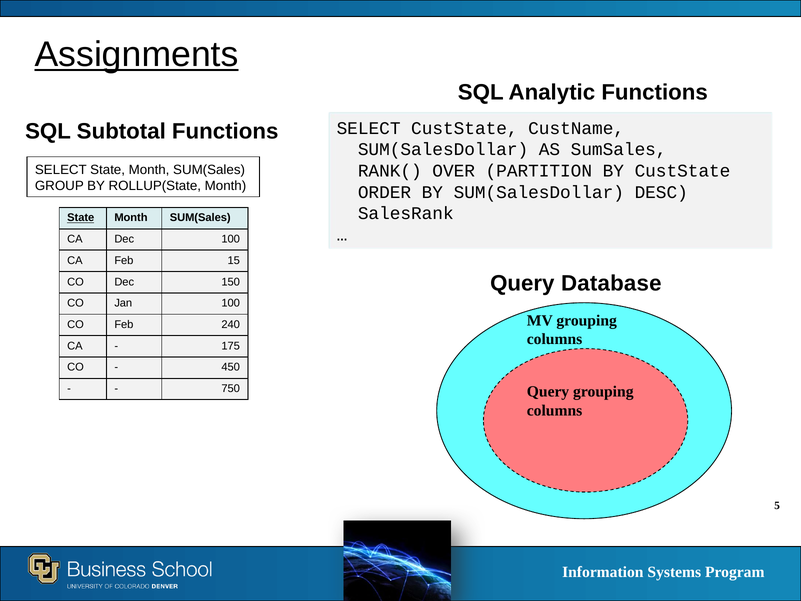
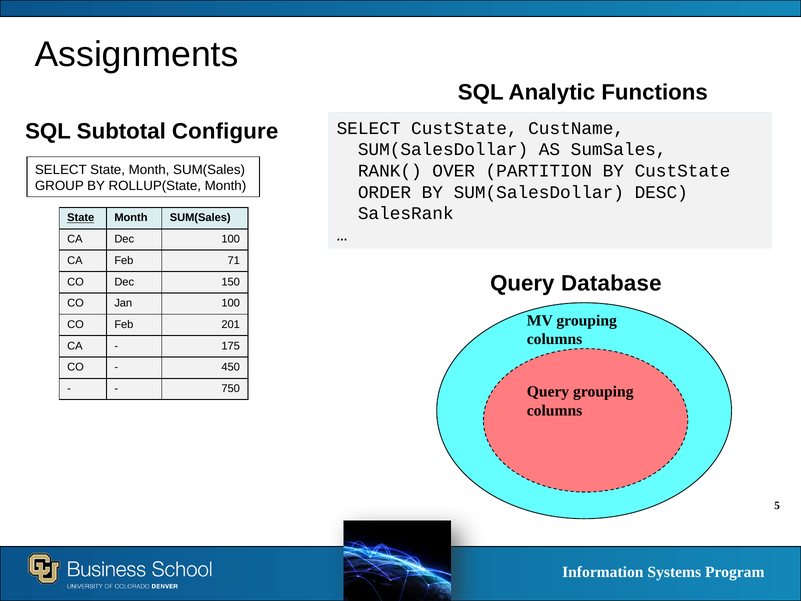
Assignments underline: present -> none (137, 55)
Subtotal Functions: Functions -> Configure (225, 131)
15: 15 -> 71 (234, 260)
240: 240 -> 201 (231, 324)
